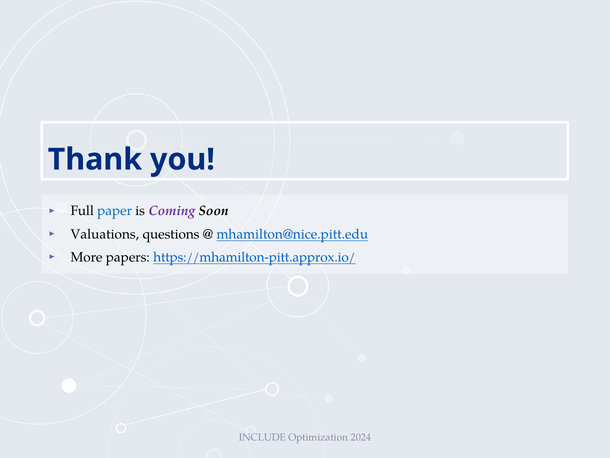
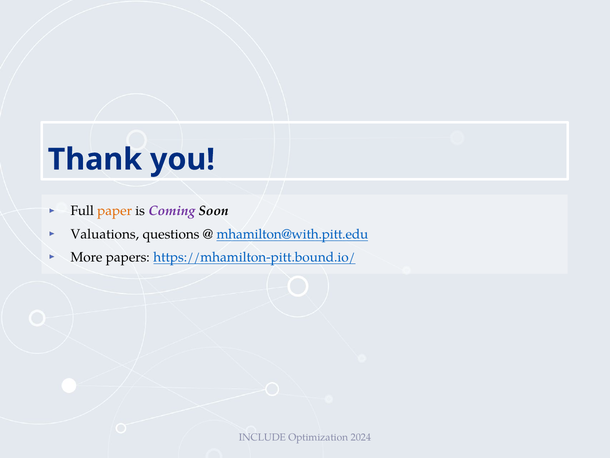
paper colour: blue -> orange (115, 211)
mhamilton@nice.pitt.edu: mhamilton@nice.pitt.edu -> mhamilton@with.pitt.edu (292, 234)
https://mhamilton-pitt.approx.io/: https://mhamilton-pitt.approx.io/ -> https://mhamilton-pitt.bound.io/ (254, 257)
